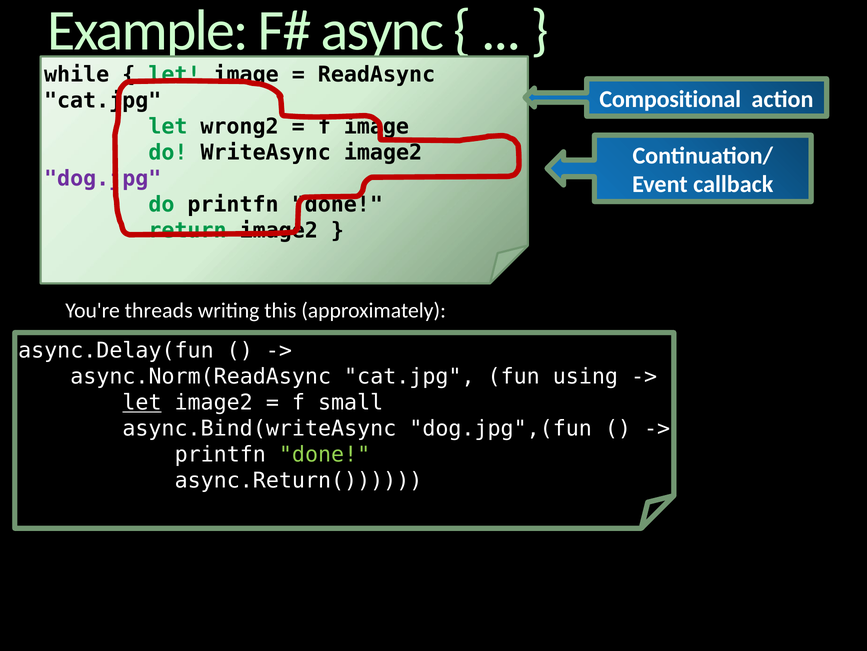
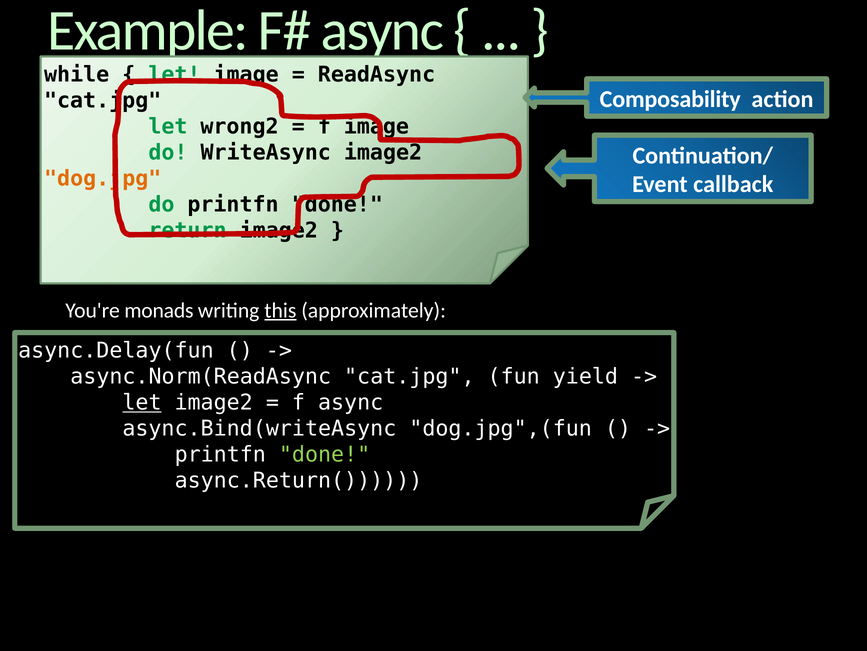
Compositional: Compositional -> Composability (670, 99)
dog.jpg colour: purple -> orange (103, 178)
threads: threads -> monads (159, 310)
this underline: none -> present (280, 310)
using: using -> yield (585, 376)
f small: small -> async (351, 402)
